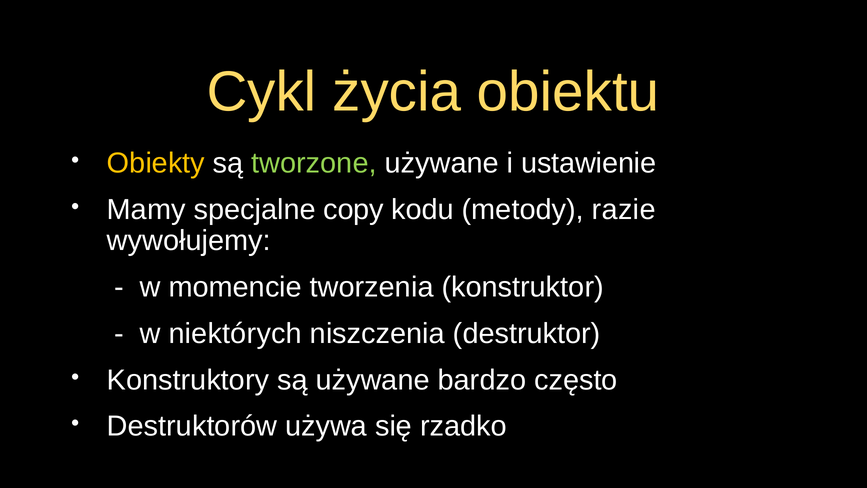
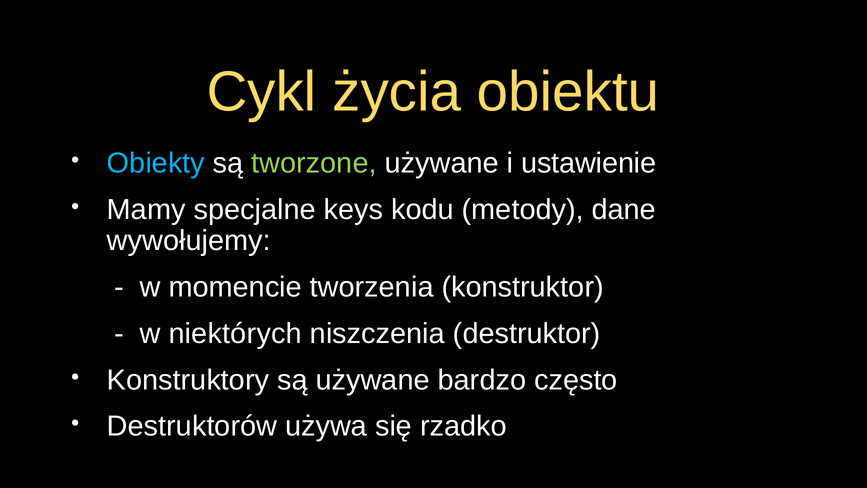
Obiekty colour: yellow -> light blue (156, 163)
copy: copy -> keys (353, 210)
razie: razie -> dane (624, 210)
